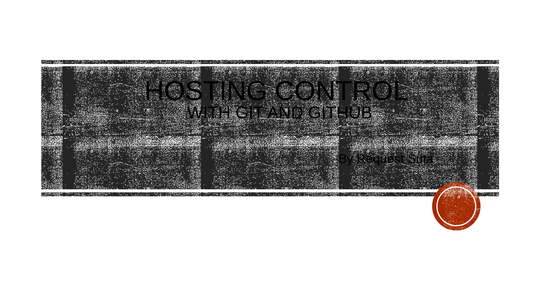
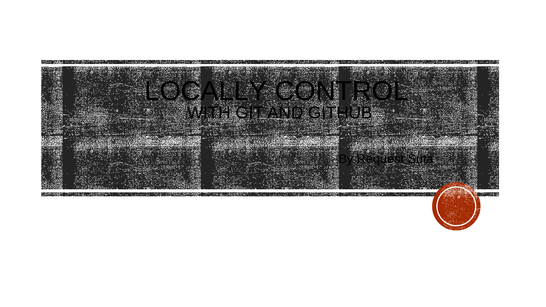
HOSTING: HOSTING -> LOCALLY (206, 91)
